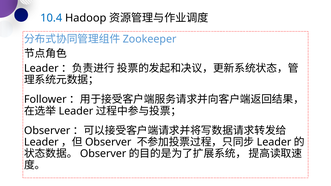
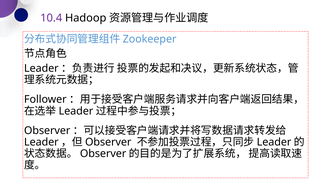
10.4 colour: blue -> purple (51, 18)
